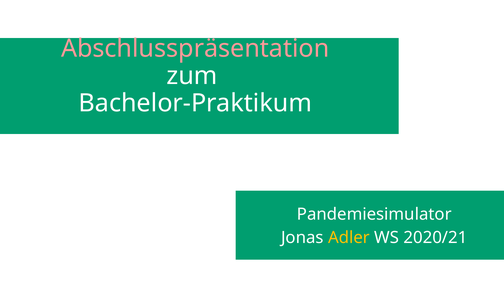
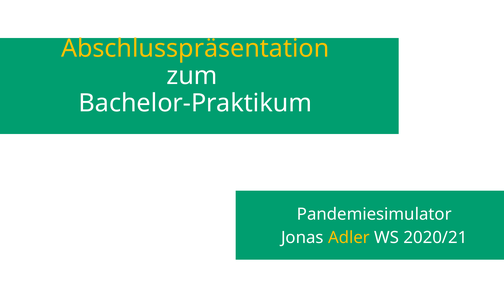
Abschlusspräsentation colour: pink -> yellow (195, 48)
